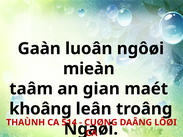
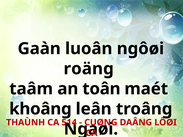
mieàn: mieàn -> roäng (89, 69)
gian: gian -> toân (101, 89)
